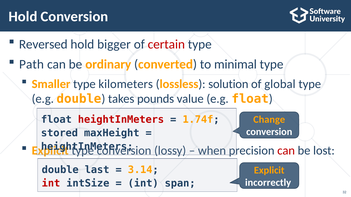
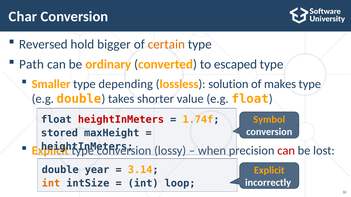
Hold: Hold -> Char (23, 17)
certain colour: red -> orange (166, 44)
minimal: minimal -> escaped (235, 64)
kilometers: kilometers -> depending (126, 84)
global: global -> makes (280, 84)
pounds: pounds -> shorter (156, 99)
Change: Change -> Symbol (269, 120)
last: last -> year (97, 170)
int colour: red -> orange (51, 184)
span: span -> loop (180, 184)
